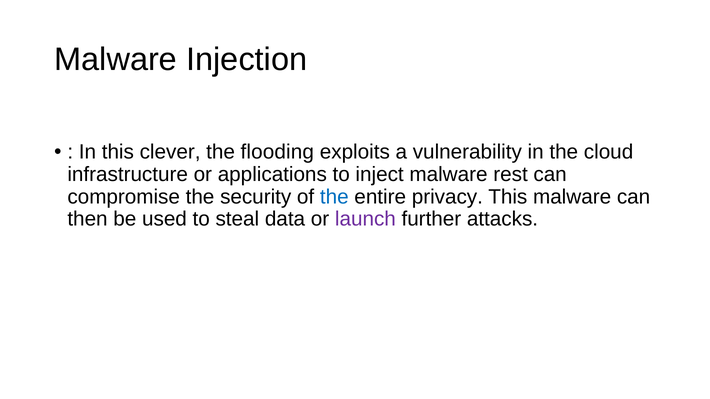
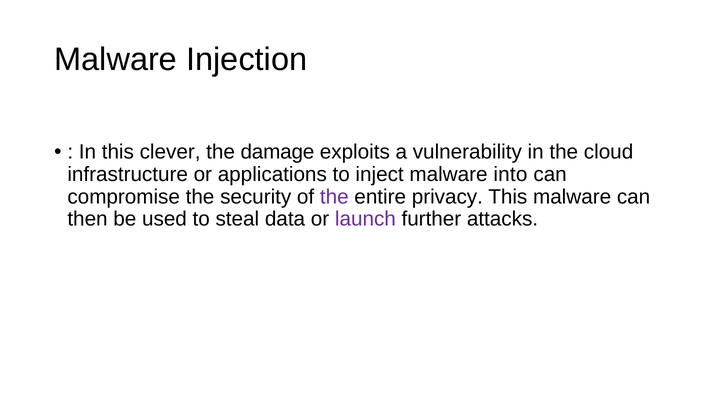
flooding: flooding -> damage (277, 152)
rest: rest -> into (510, 175)
the colour: blue -> purple (334, 197)
